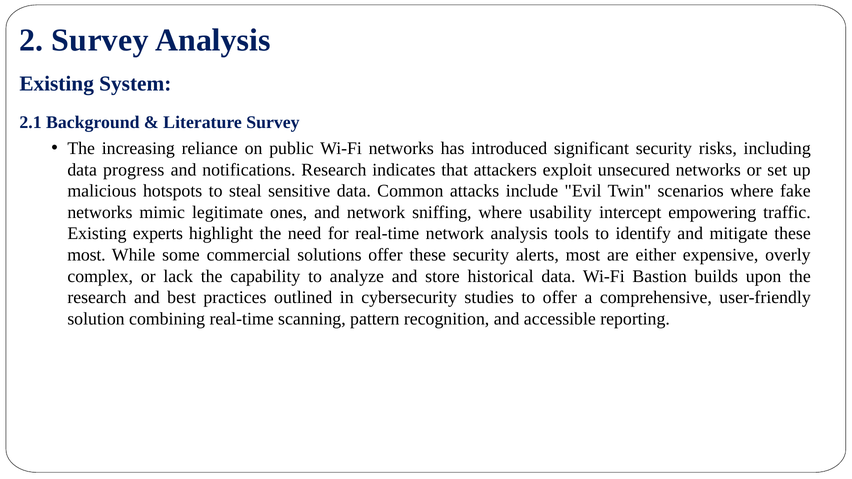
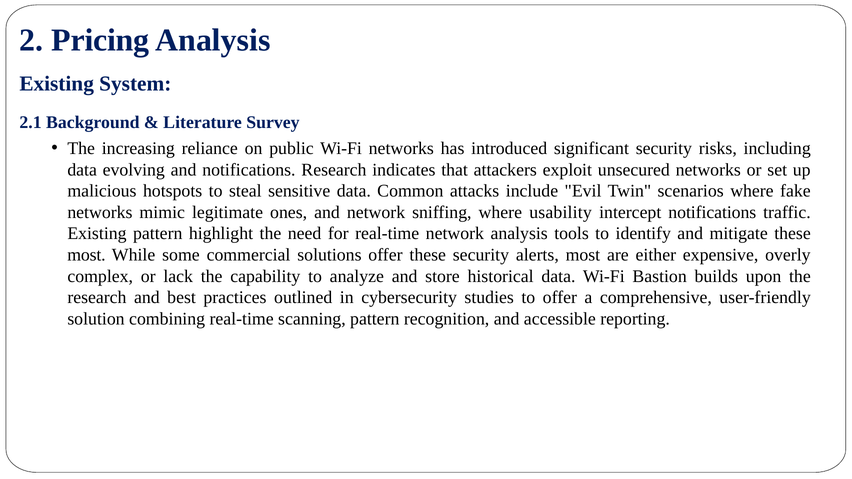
2 Survey: Survey -> Pricing (100, 40)
progress: progress -> evolving (134, 170)
intercept empowering: empowering -> notifications (712, 212)
Existing experts: experts -> pattern (158, 234)
